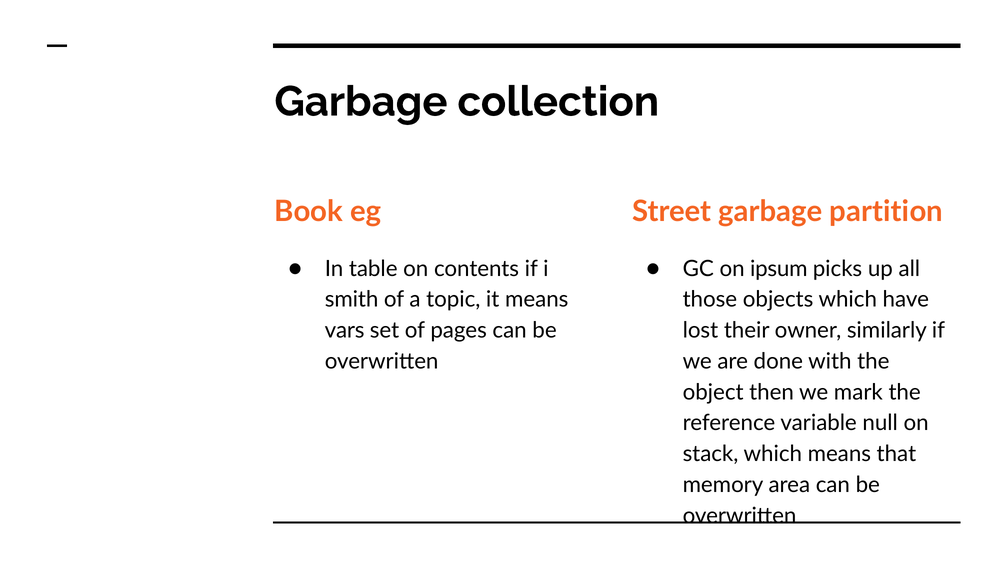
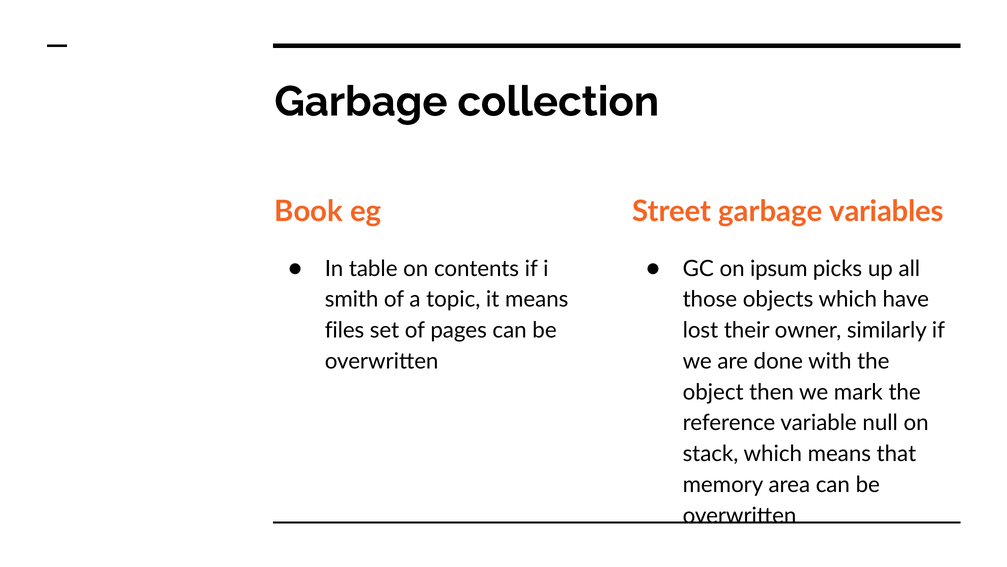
partition: partition -> variables (886, 212)
vars: vars -> files (345, 330)
